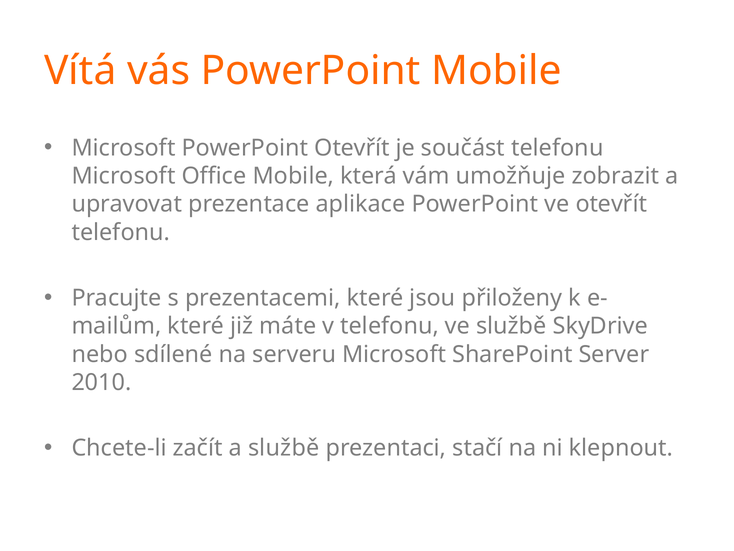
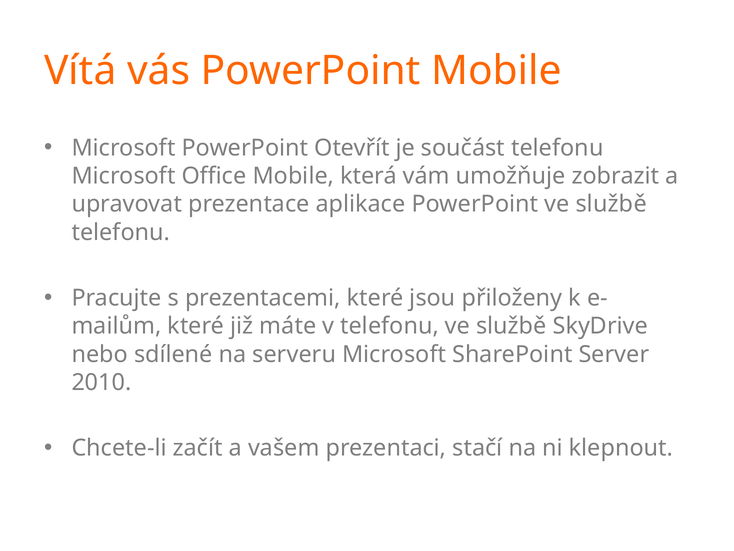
PowerPoint ve otevřít: otevřít -> službě (611, 204)
a službě: službě -> vašem (284, 448)
